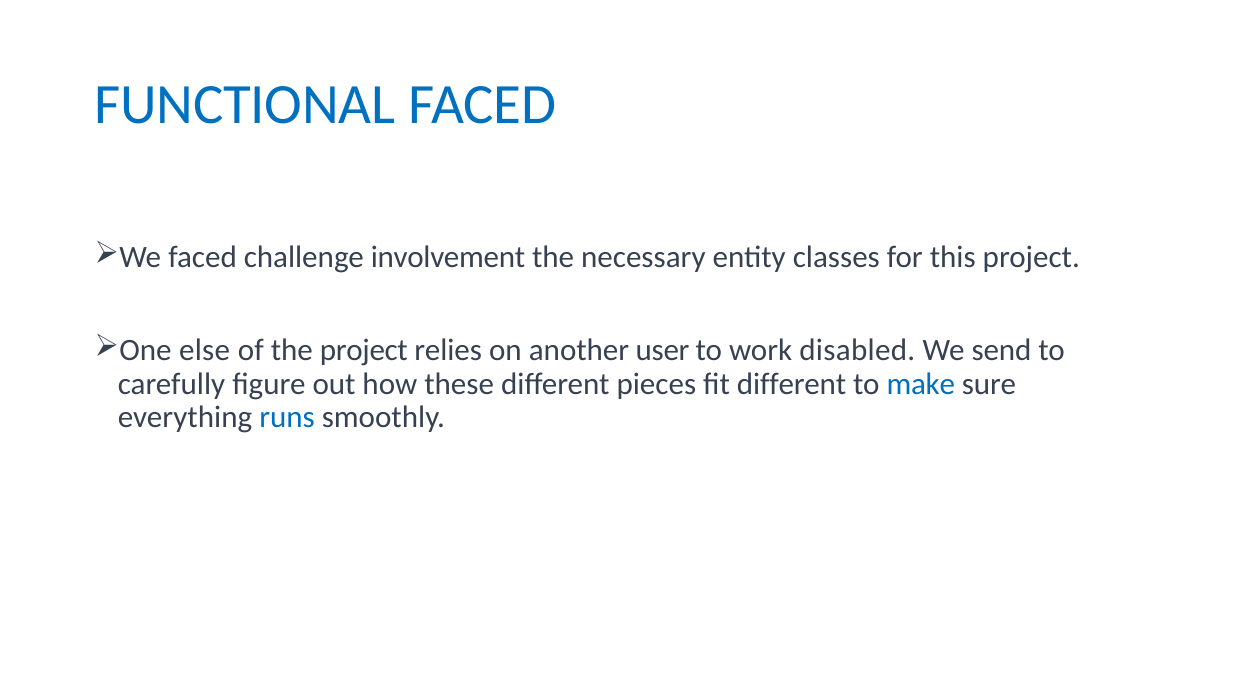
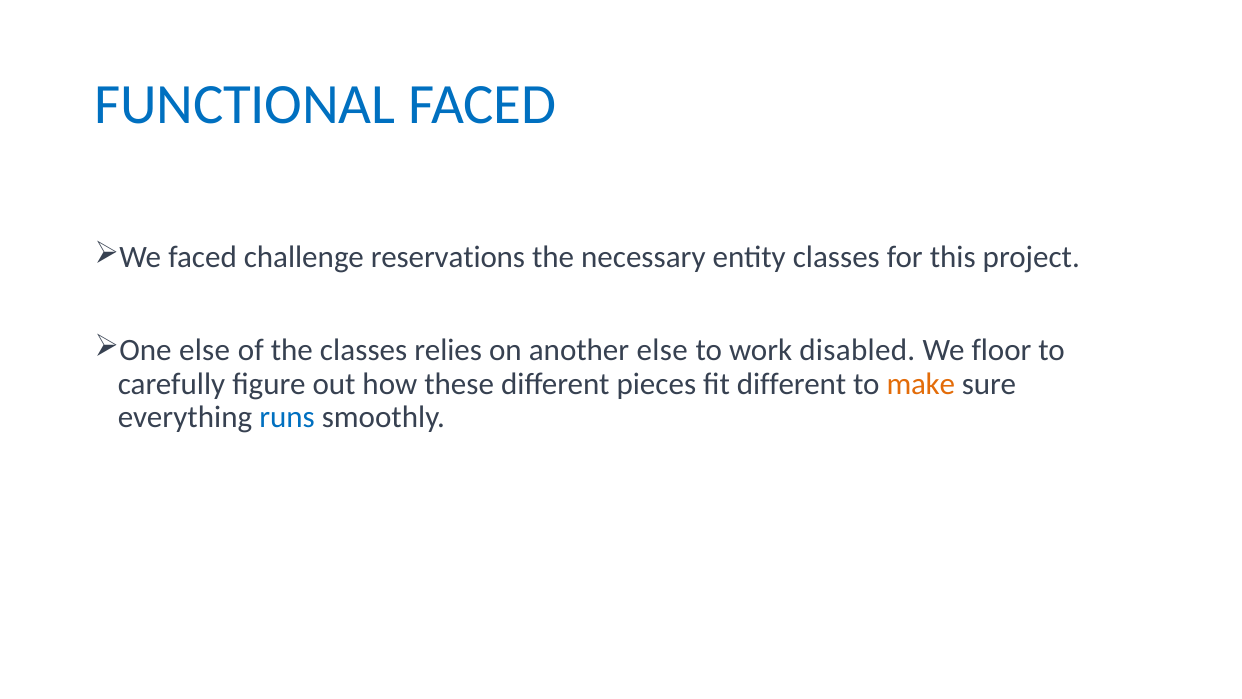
involvement: involvement -> reservations (448, 257)
the project: project -> classes (364, 350)
another user: user -> else (662, 350)
send: send -> floor (1001, 350)
make colour: blue -> orange (921, 384)
